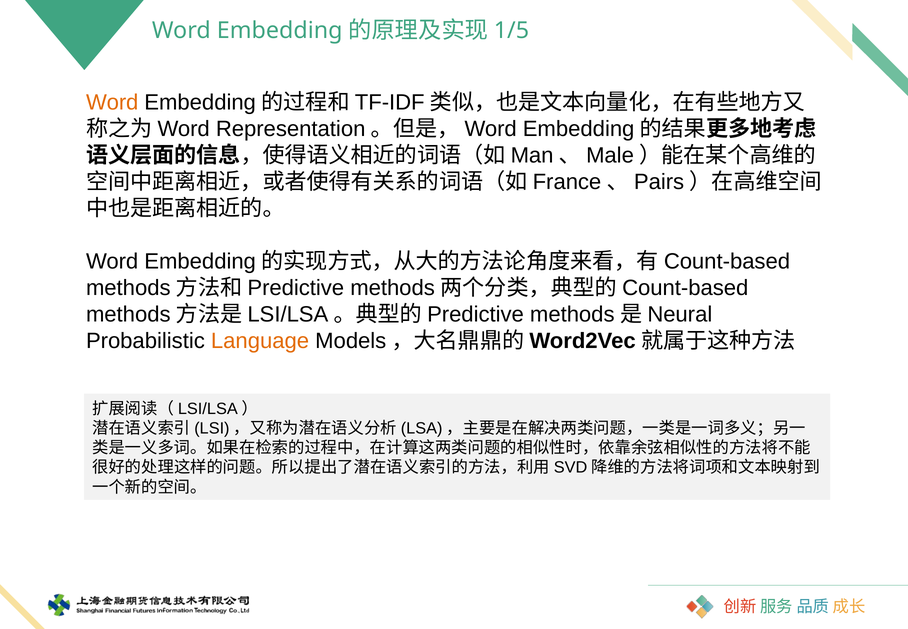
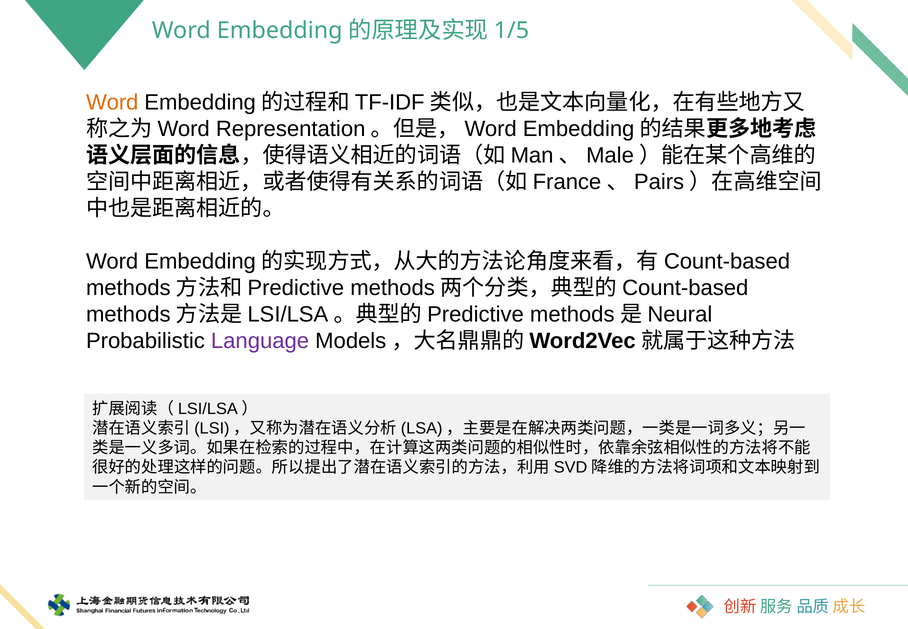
Language colour: orange -> purple (260, 341)
